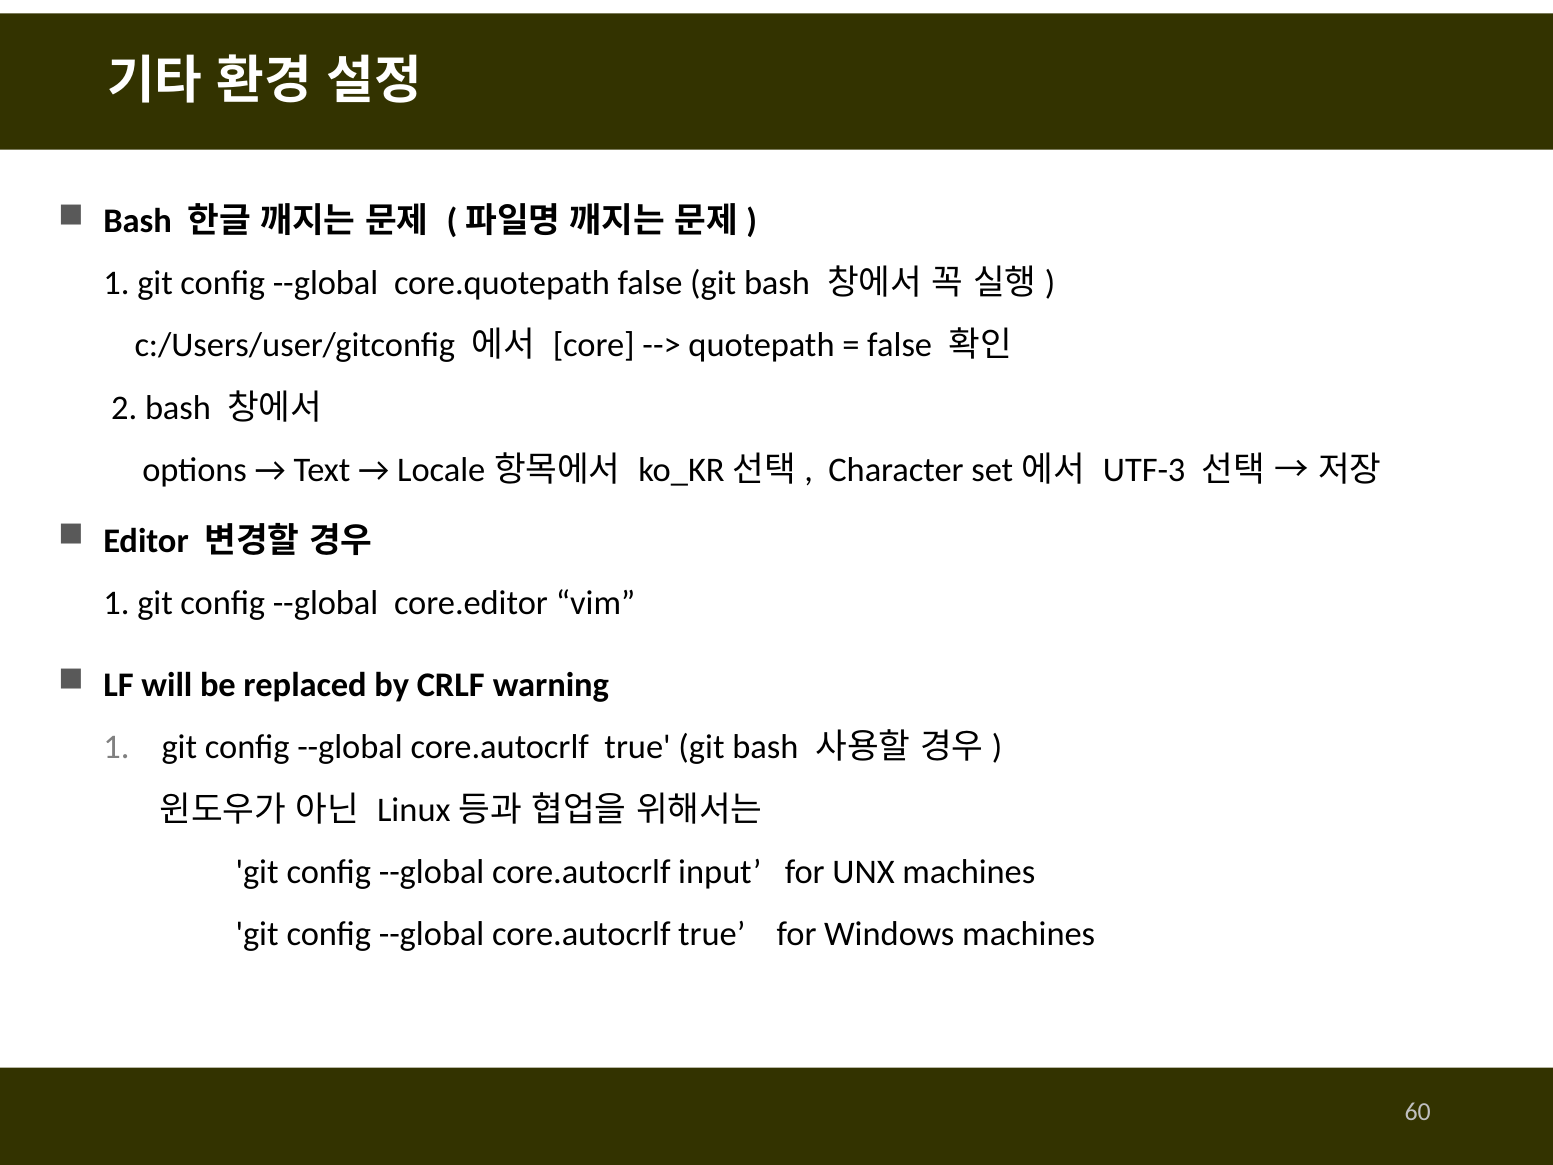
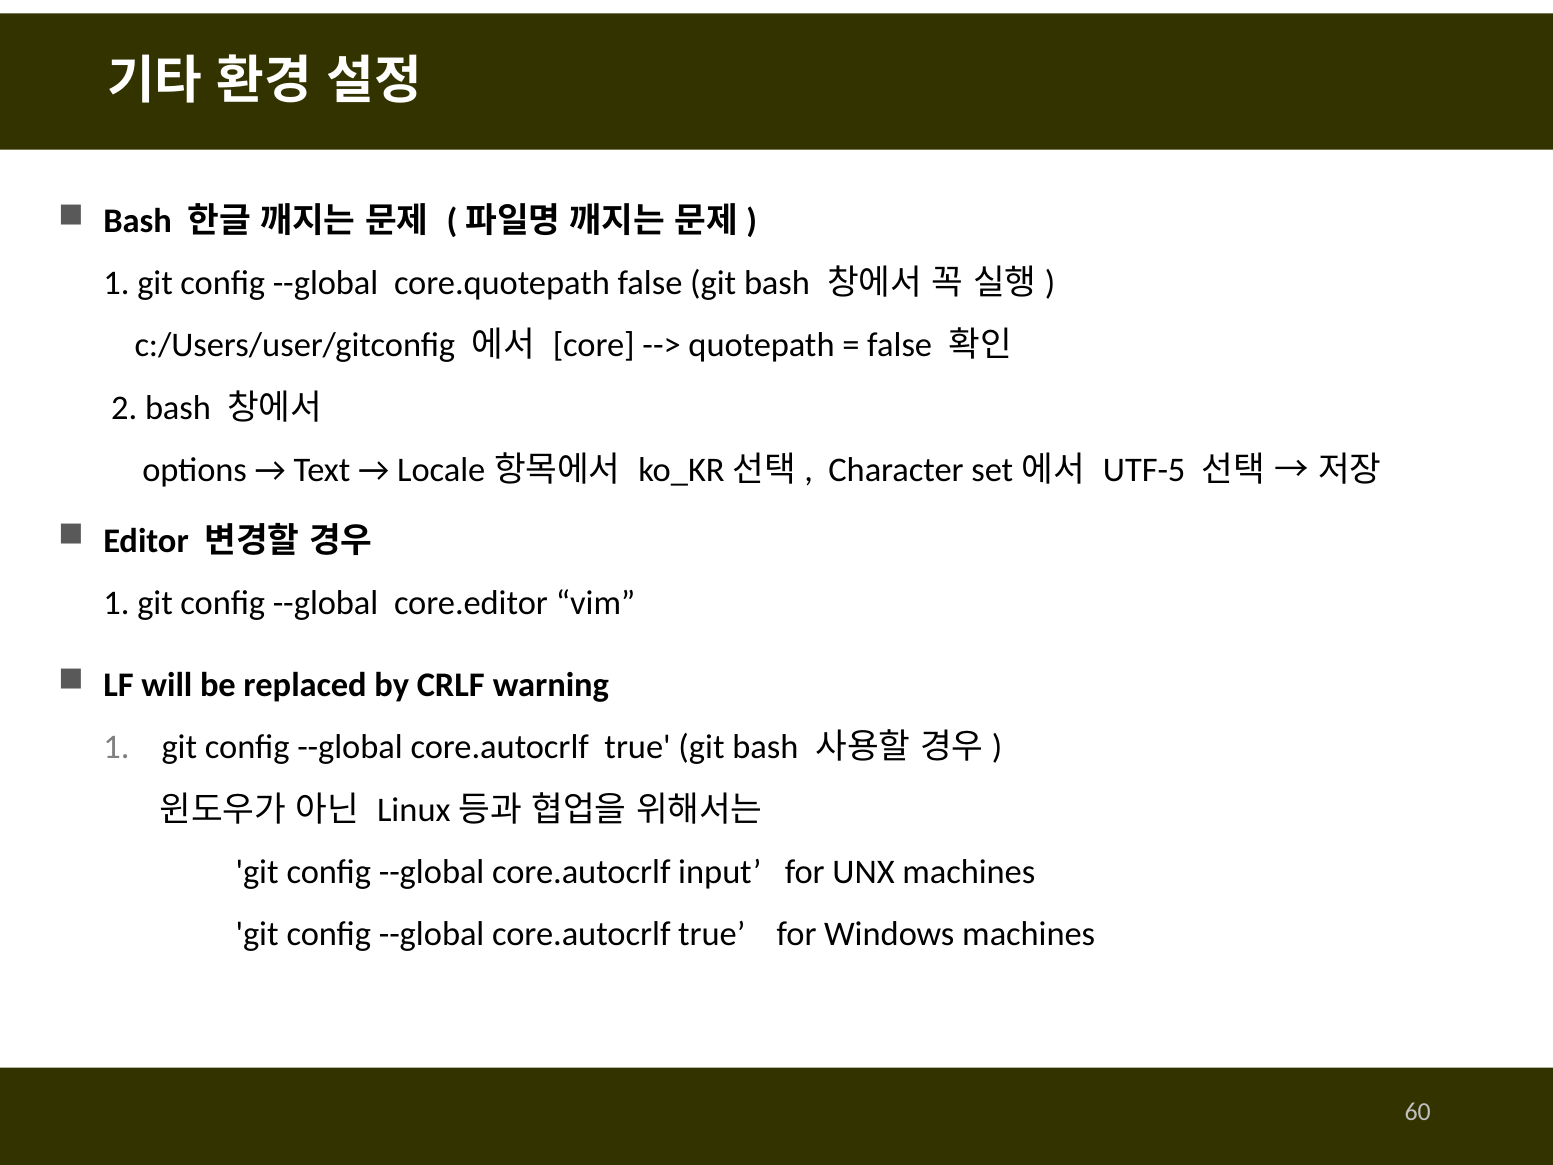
UTF-3: UTF-3 -> UTF-5 (1144, 470)
